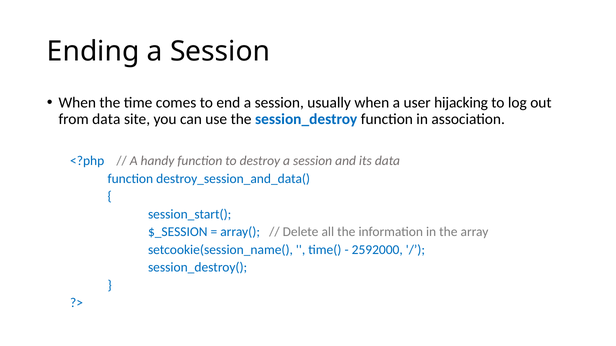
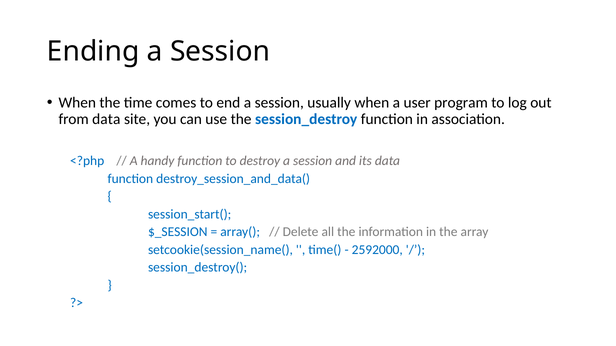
hijacking: hijacking -> program (461, 103)
